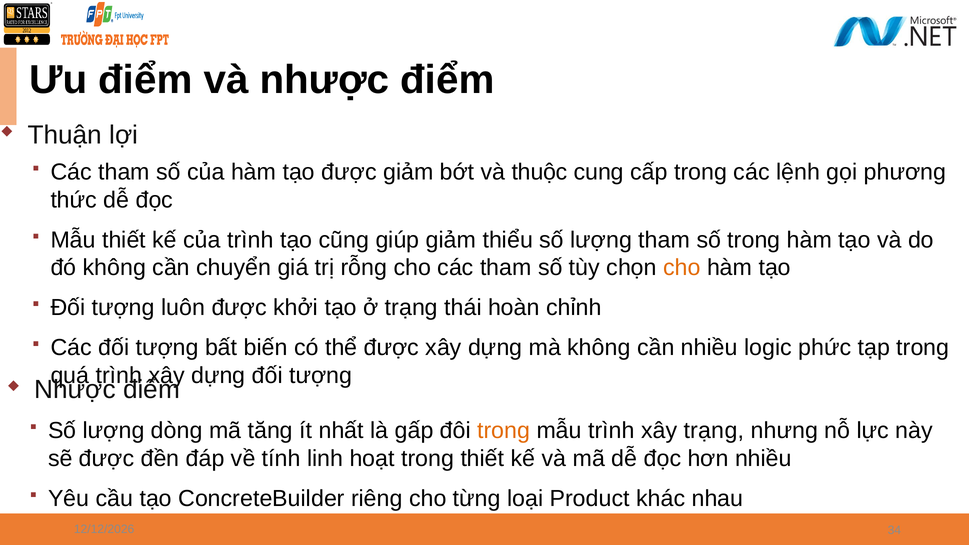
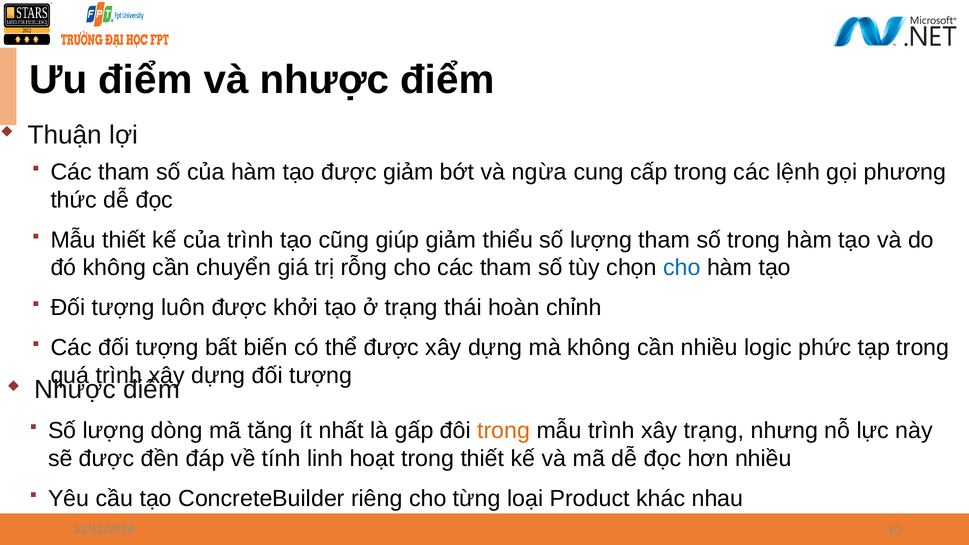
thuộc: thuộc -> ngừa (539, 172)
cho colour: orange -> blue (682, 268)
34: 34 -> 10 (894, 530)
